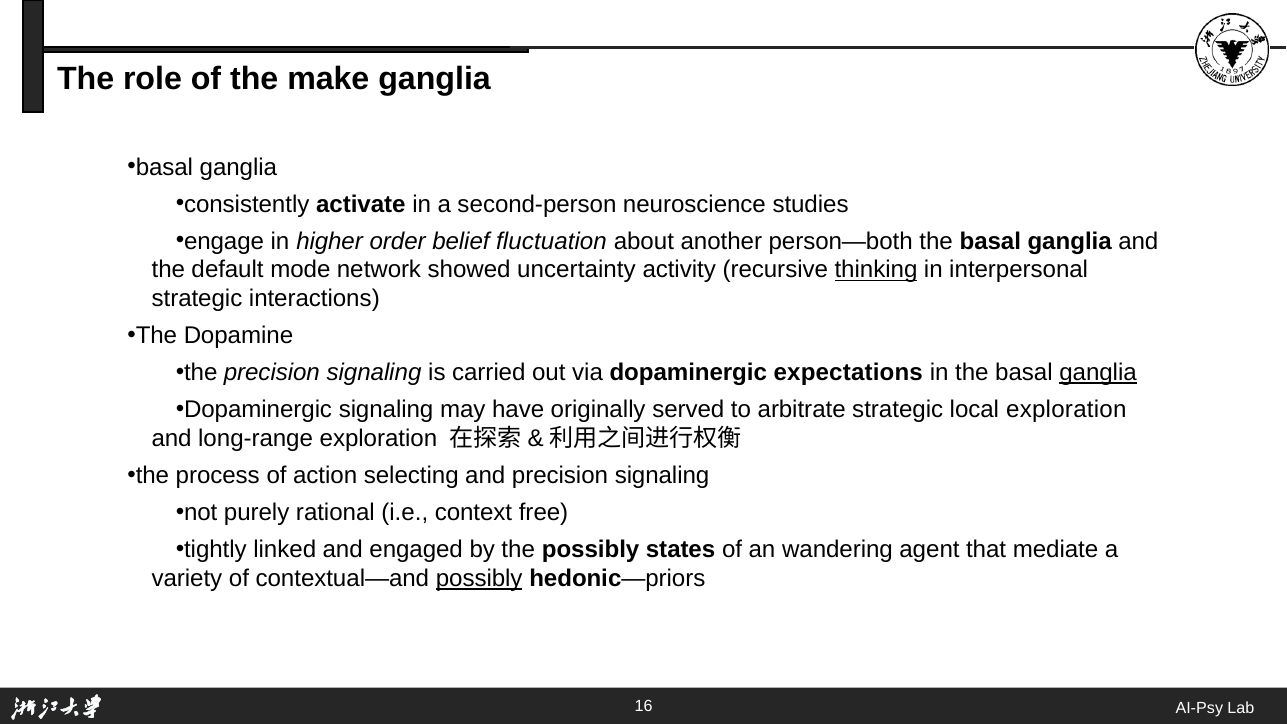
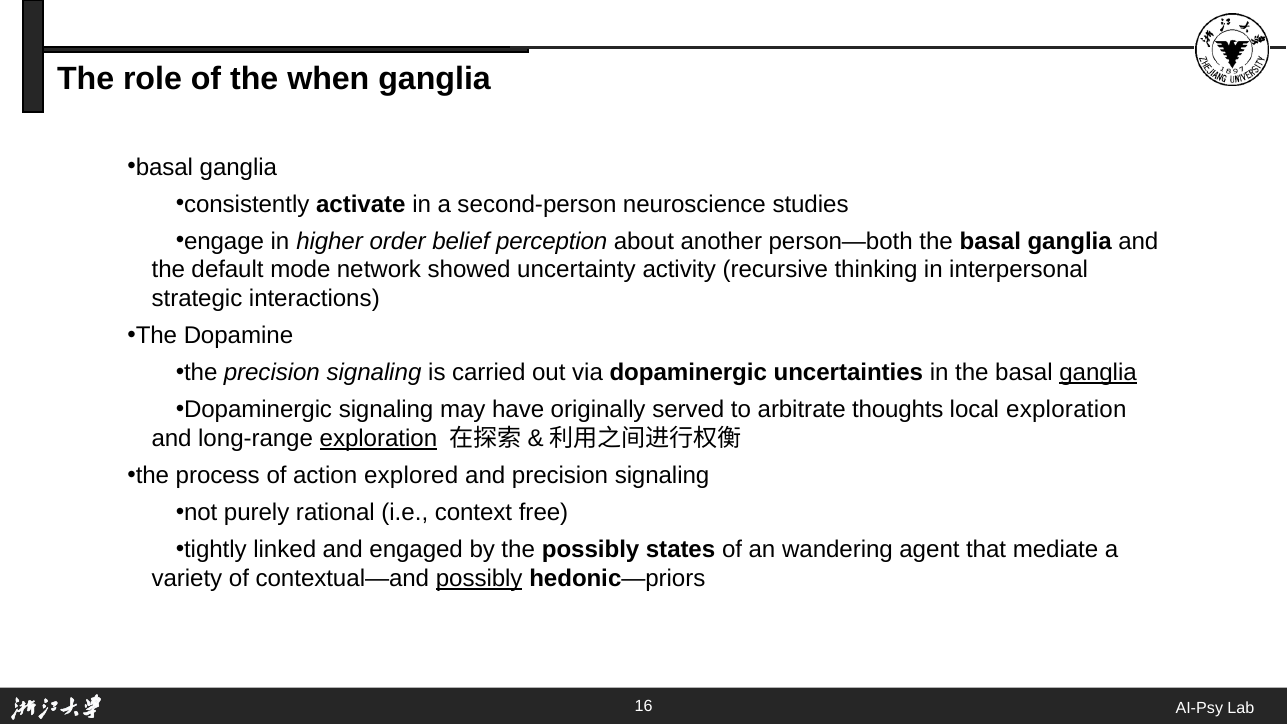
make: make -> when (328, 79)
fluctuation: fluctuation -> perception (552, 241)
thinking underline: present -> none (876, 270)
expectations: expectations -> uncertainties (848, 373)
arbitrate strategic: strategic -> thoughts (898, 410)
exploration underline: none -> present (378, 439)
selecting: selecting -> explored (411, 476)
